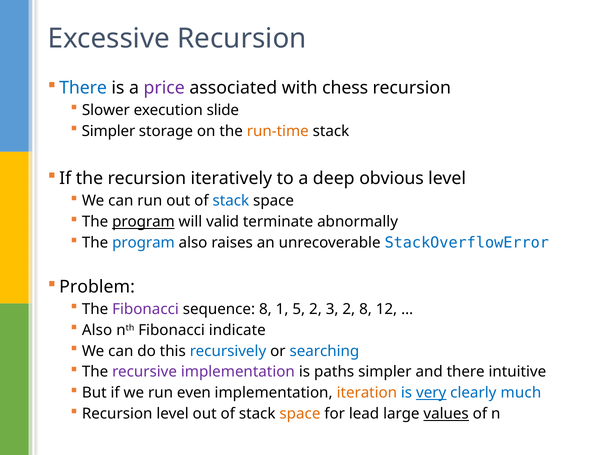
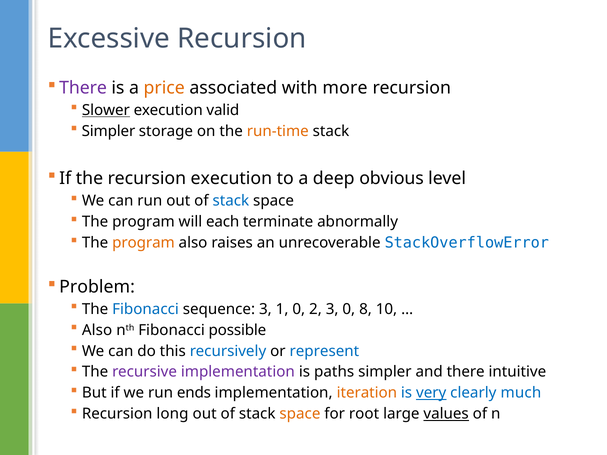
There colour: blue -> purple (83, 88)
price colour: purple -> orange (164, 88)
chess: chess -> more (345, 88)
Slower underline: none -> present (106, 110)
slide: slide -> valid (223, 110)
recursion iteratively: iteratively -> execution (231, 179)
program underline: present -> none (143, 222)
valid: valid -> each (223, 222)
program colour: blue -> orange (143, 243)
Fibonacci colour: purple -> blue (146, 309)
sequence 8: 8 -> 3 (265, 309)
1 5: 5 -> 0 (299, 309)
3 2: 2 -> 0 (349, 309)
12: 12 -> 10 (386, 309)
indicate: indicate -> possible (237, 330)
searching: searching -> represent (324, 351)
even: even -> ends (194, 393)
Recursion level: level -> long (172, 414)
lead: lead -> root (364, 414)
